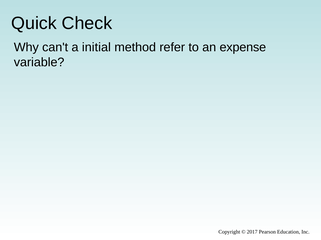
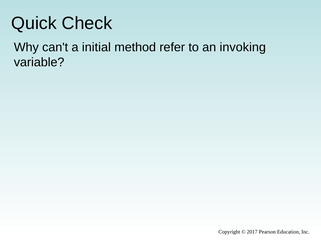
expense: expense -> invoking (243, 47)
